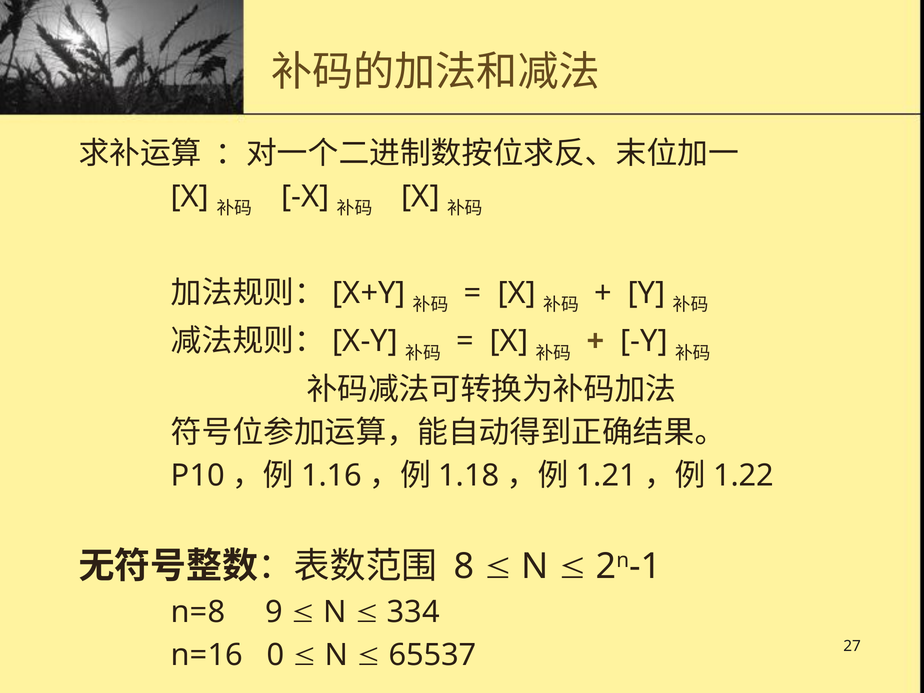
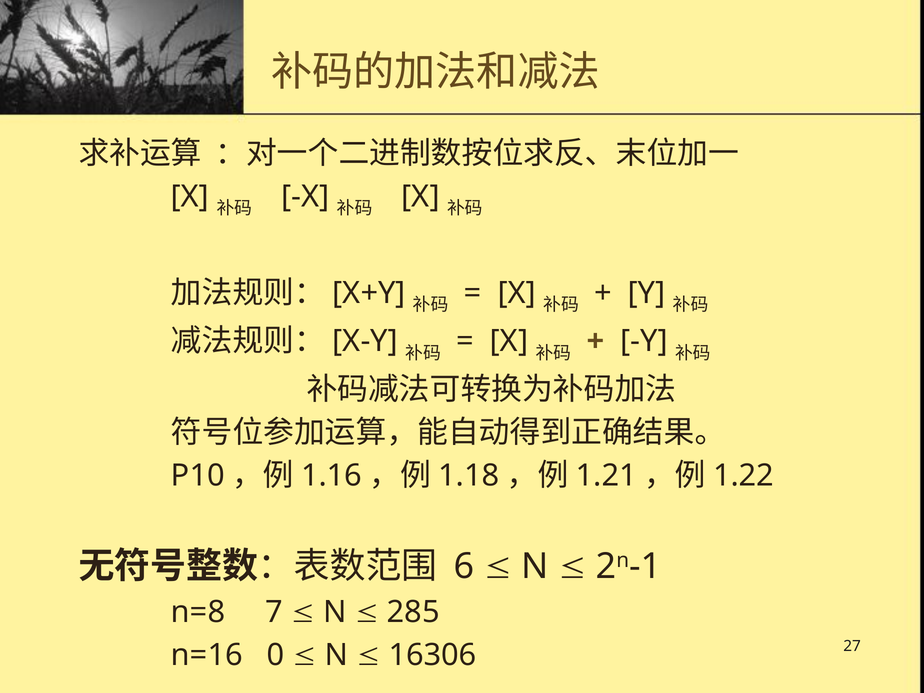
8: 8 -> 6 (464, 566)
9: 9 -> 7 (274, 612)
334: 334 -> 285 (413, 612)
65537: 65537 -> 16306 (433, 655)
